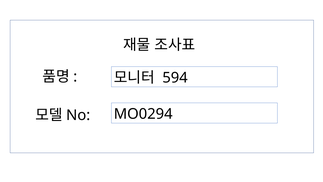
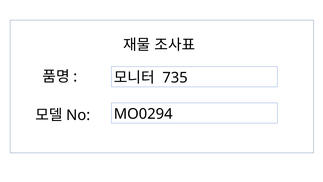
594: 594 -> 735 (175, 78)
